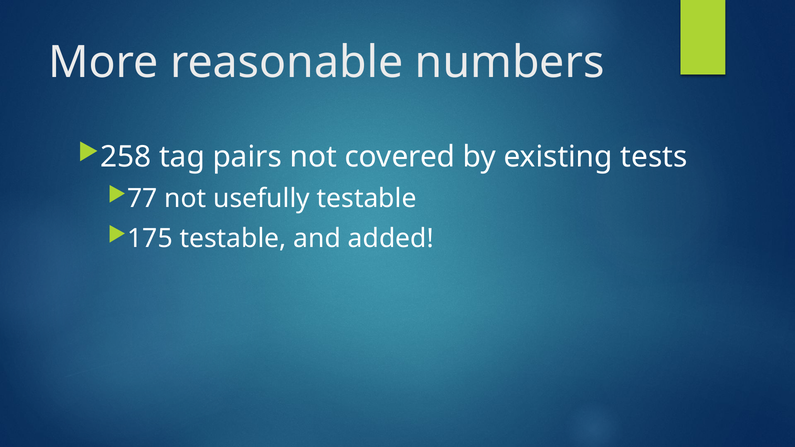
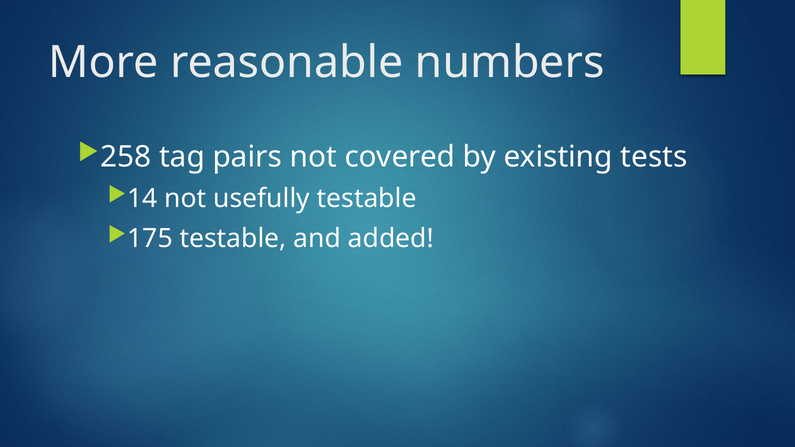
77: 77 -> 14 (142, 199)
